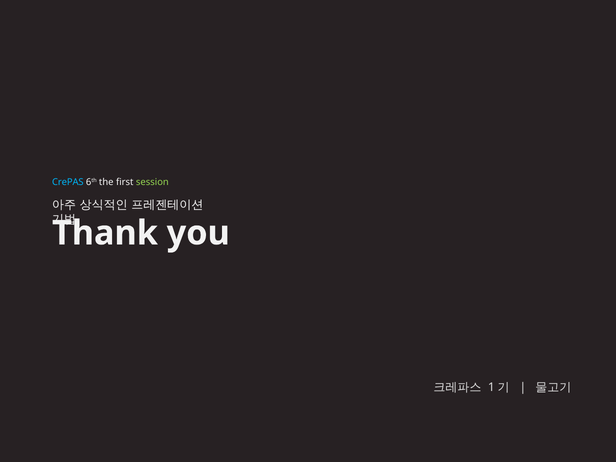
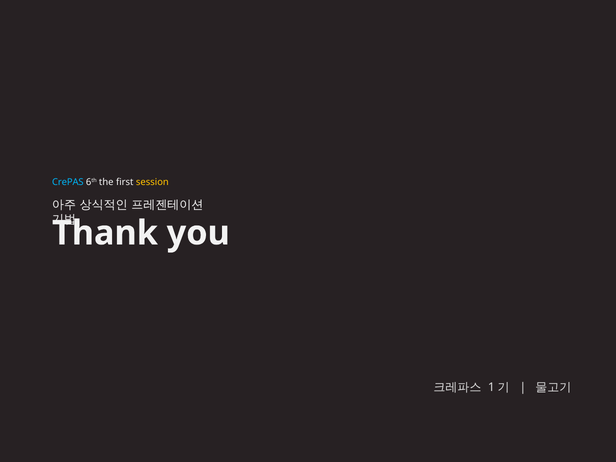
session colour: light green -> yellow (152, 182)
